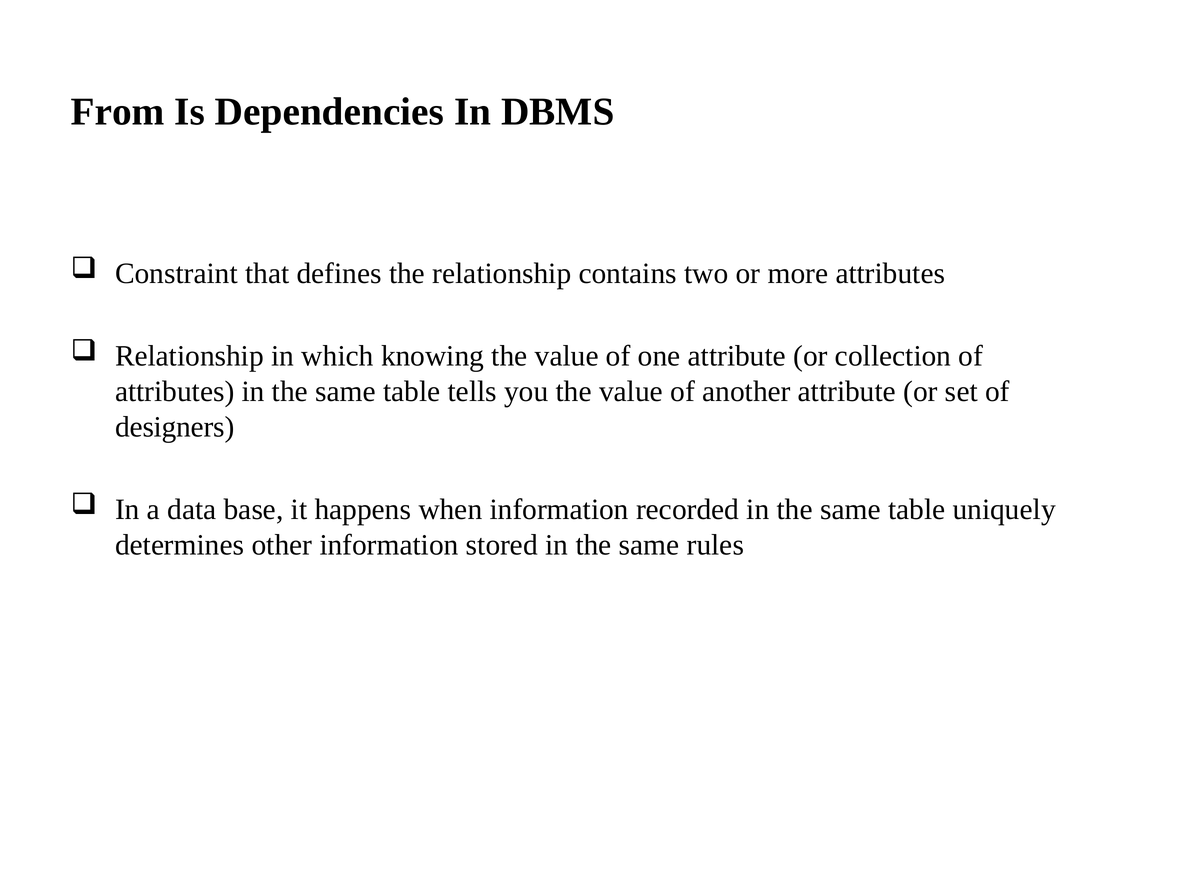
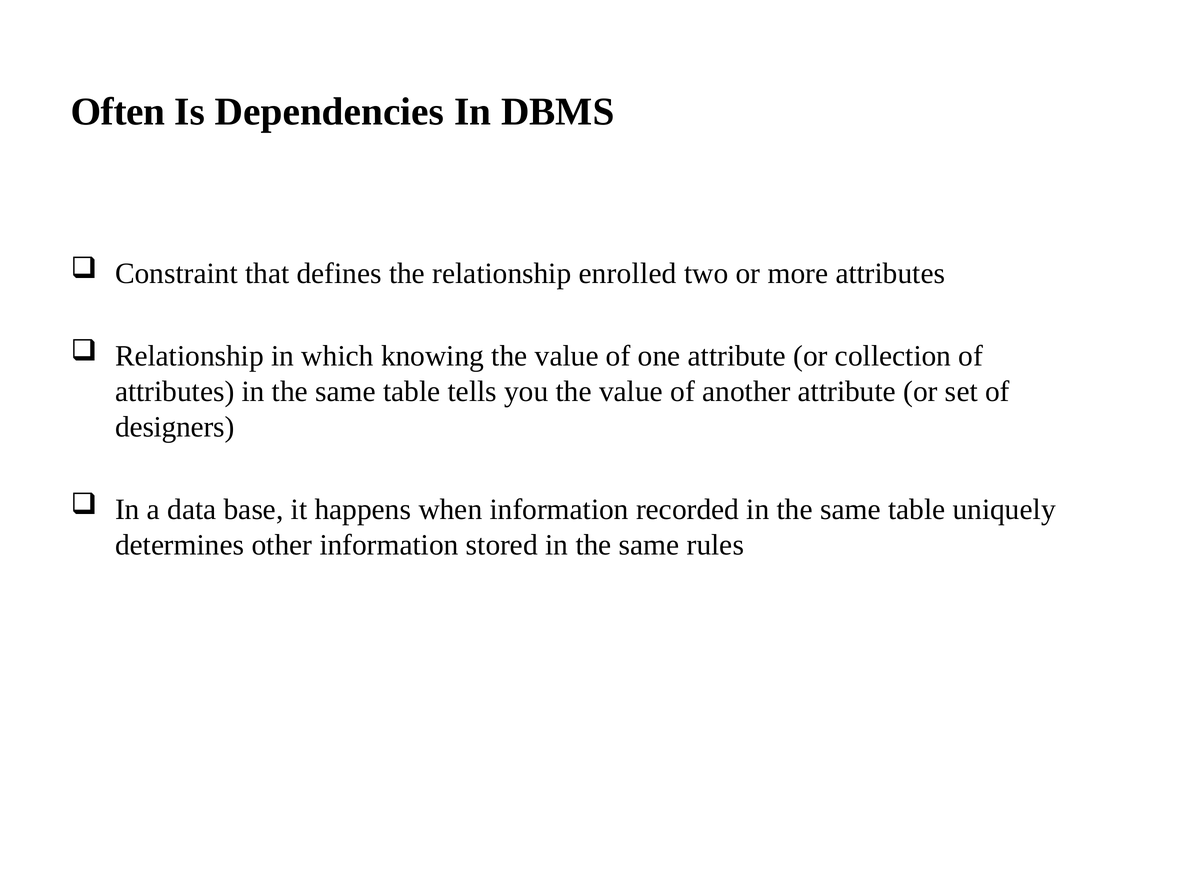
From: From -> Often (118, 112)
contains: contains -> enrolled (628, 273)
